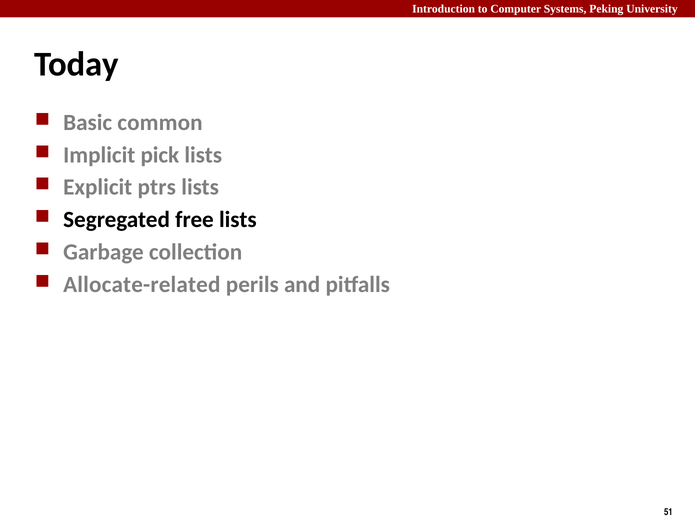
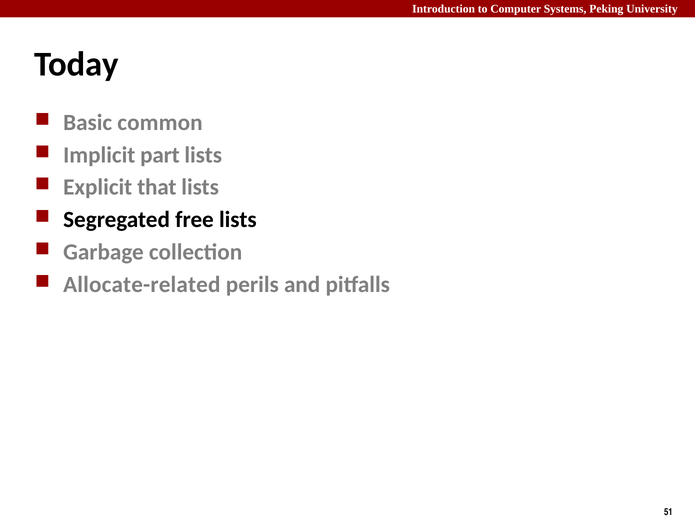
pick: pick -> part (160, 155)
ptrs: ptrs -> that (157, 187)
